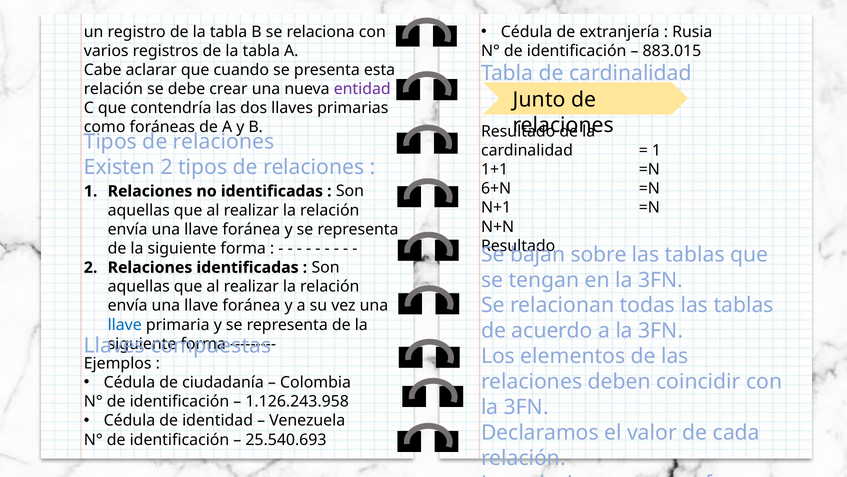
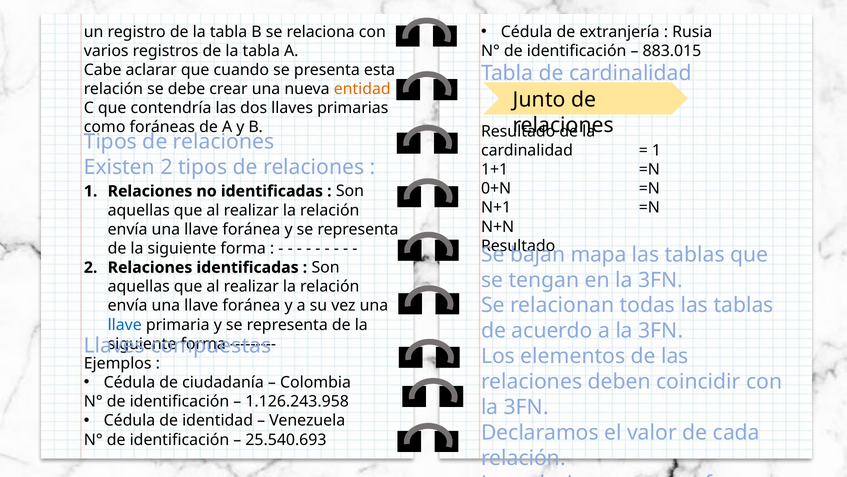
entidad colour: purple -> orange (362, 89)
6+N: 6+N -> 0+N (496, 188)
sobre: sobre -> mapa (599, 254)
